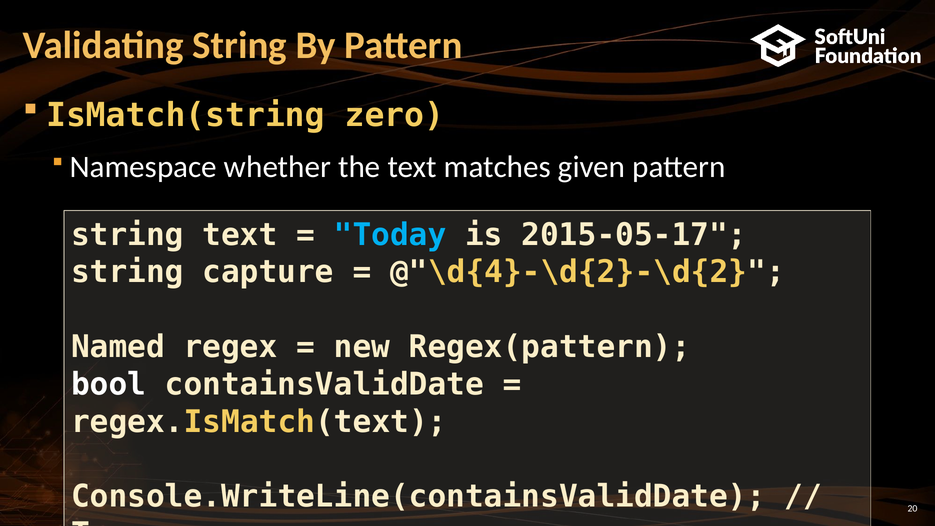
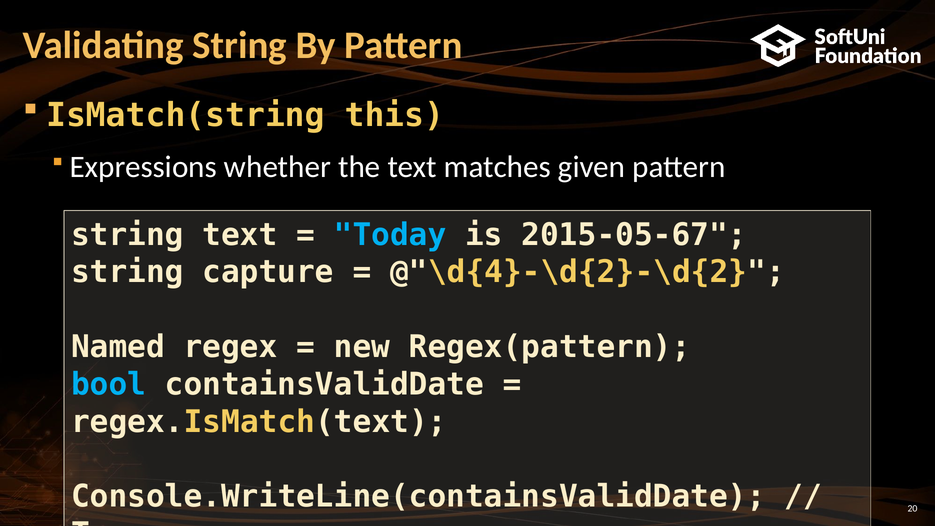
zero: zero -> this (394, 115)
Namespace: Namespace -> Expressions (143, 167)
2015-05-17: 2015-05-17 -> 2015-05-67 (634, 235)
bool colour: white -> light blue (109, 384)
